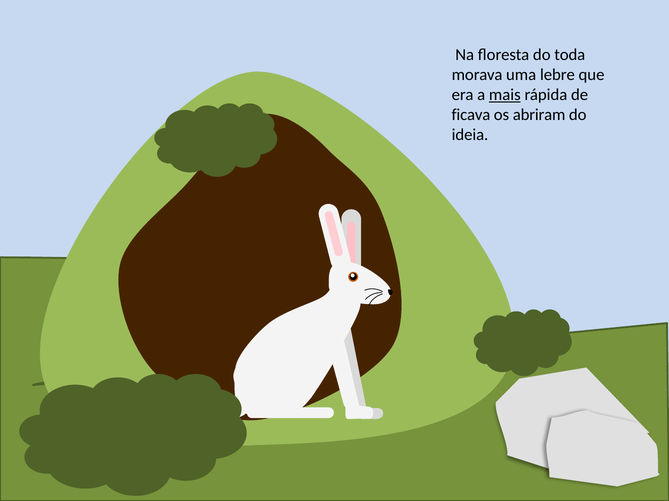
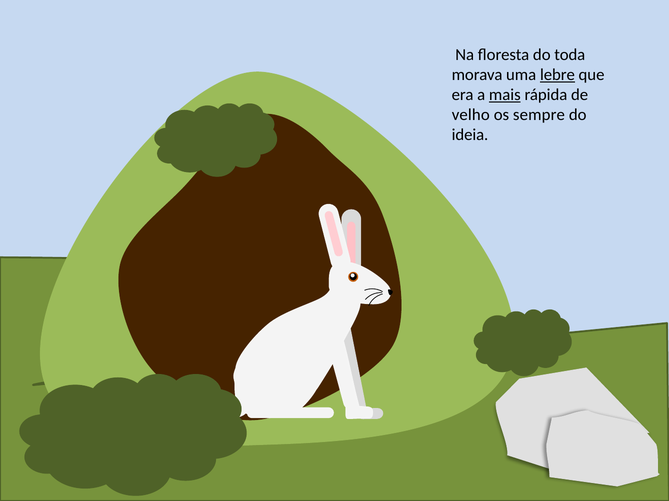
lebre underline: none -> present (557, 75)
ficava: ficava -> velho (471, 115)
abriram: abriram -> sempre (539, 115)
